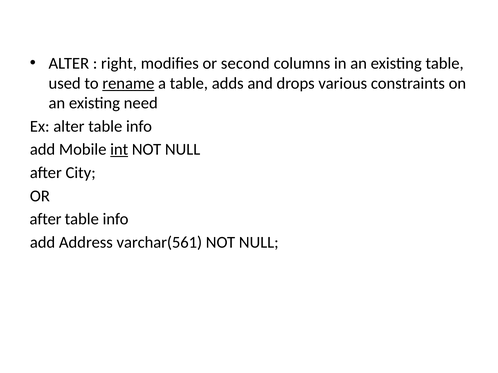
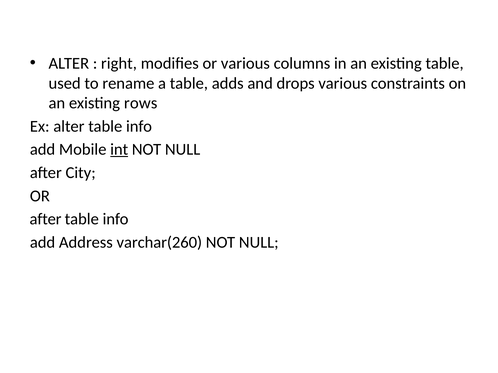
or second: second -> various (245, 63)
rename underline: present -> none (128, 83)
need: need -> rows (141, 103)
varchar(561: varchar(561 -> varchar(260 (159, 243)
